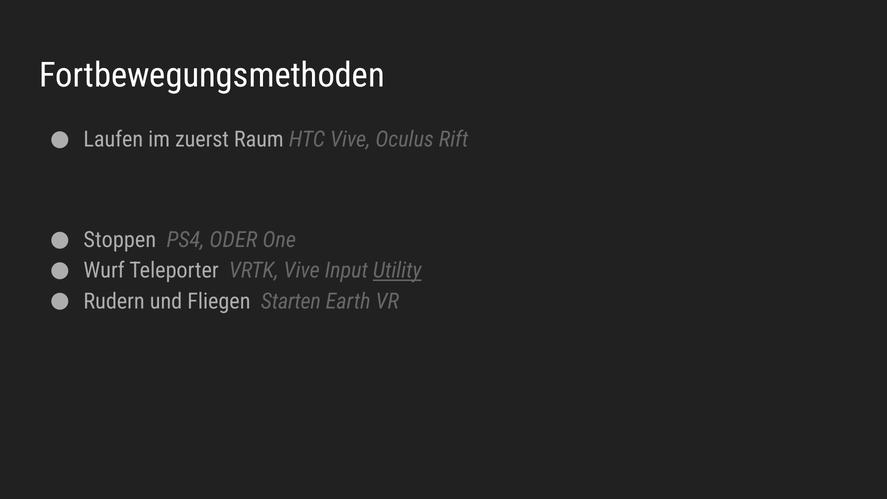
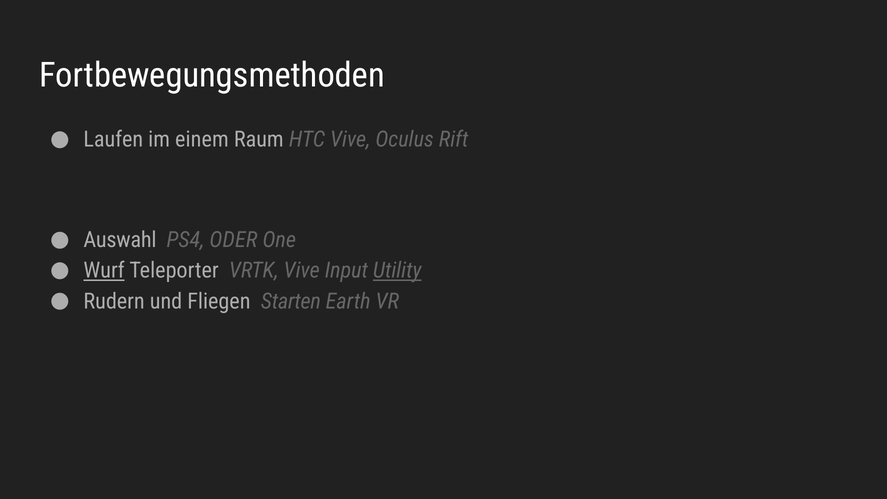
zuerst: zuerst -> einem (202, 139)
Stoppen: Stoppen -> Auswahl (120, 240)
Wurf underline: none -> present (104, 271)
